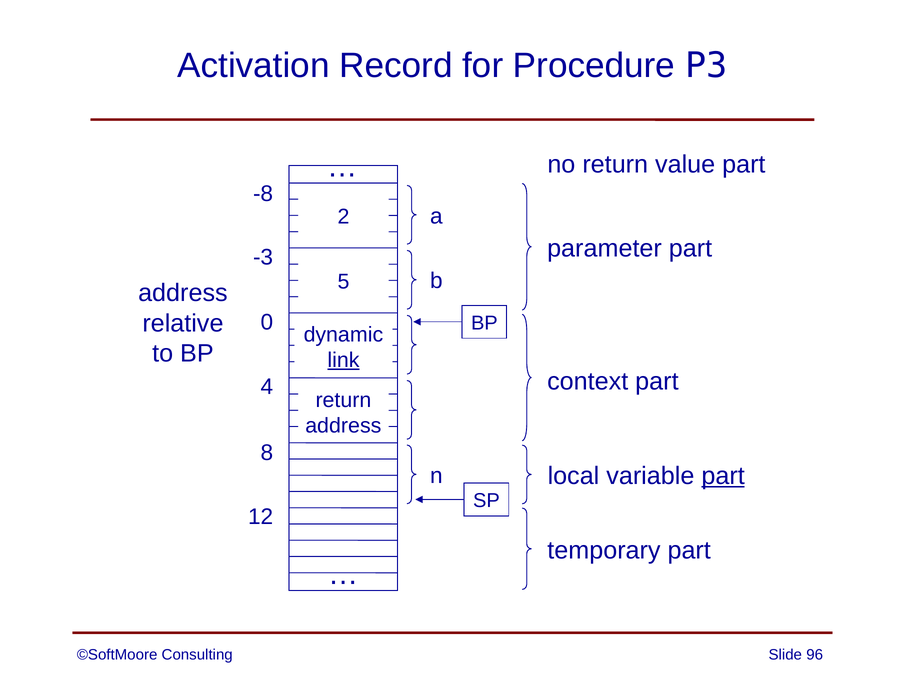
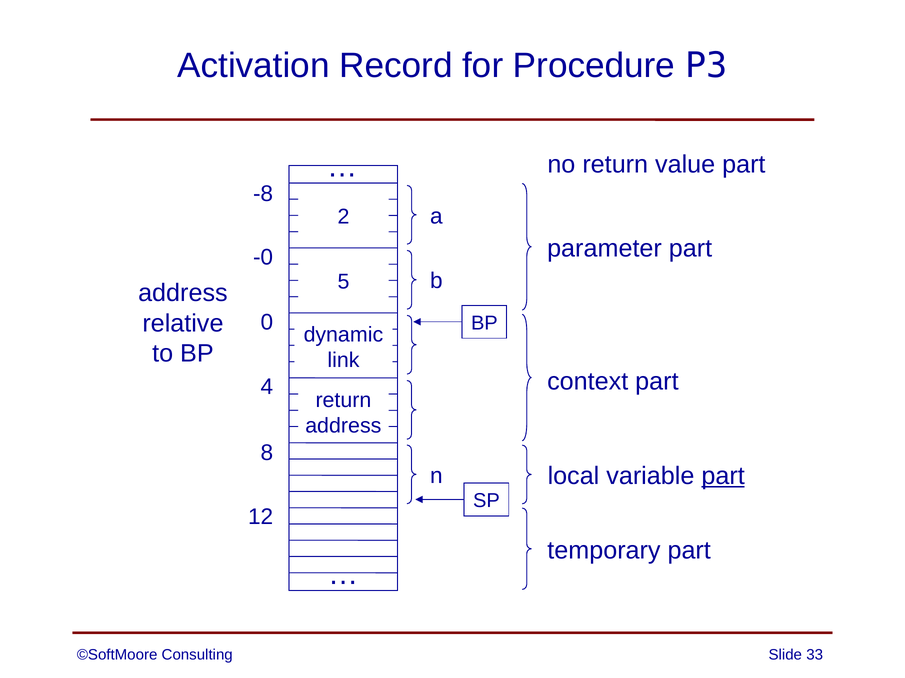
-3: -3 -> -0 (263, 258)
link underline: present -> none (343, 361)
96: 96 -> 33 (815, 656)
